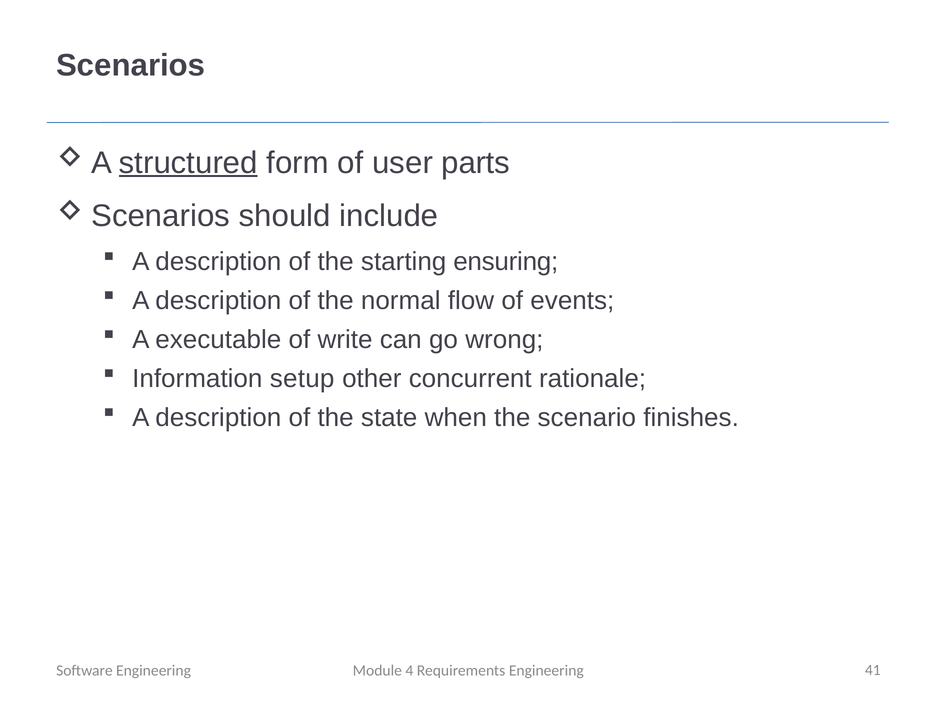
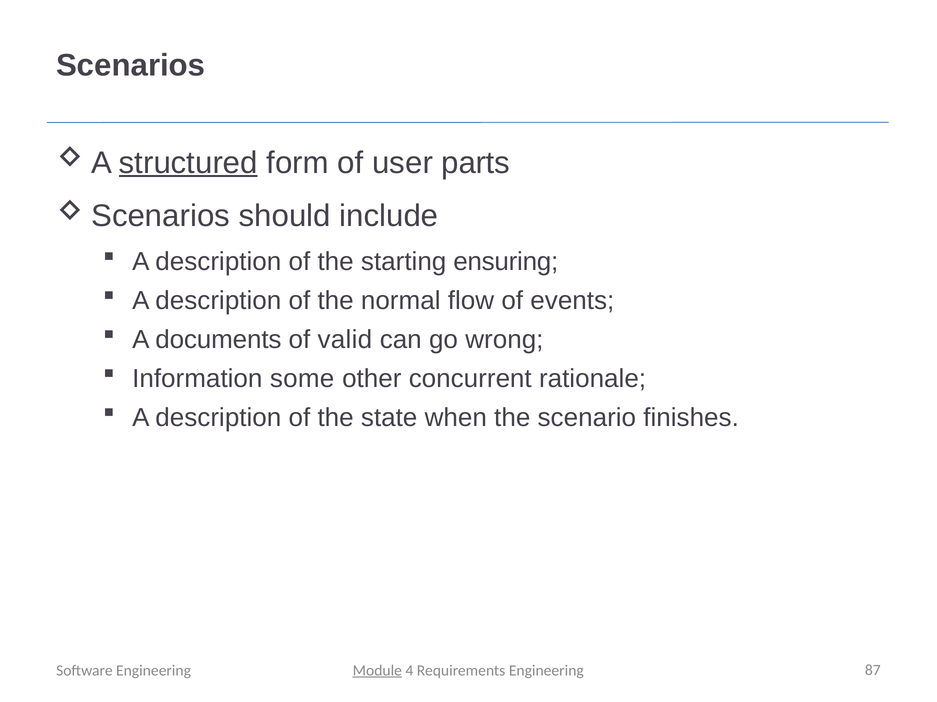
executable: executable -> documents (218, 340)
write: write -> valid (345, 340)
setup: setup -> some (302, 379)
Module underline: none -> present (377, 671)
41: 41 -> 87 (873, 671)
